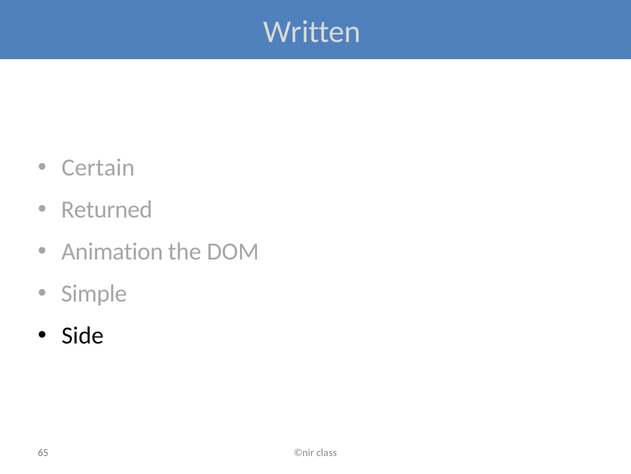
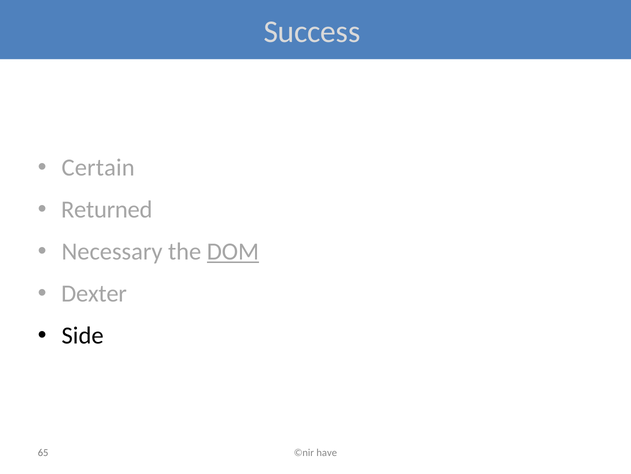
Written: Written -> Success (312, 32)
Animation: Animation -> Necessary (112, 251)
DOM underline: none -> present (233, 251)
Simple: Simple -> Dexter (94, 293)
class: class -> have (327, 452)
